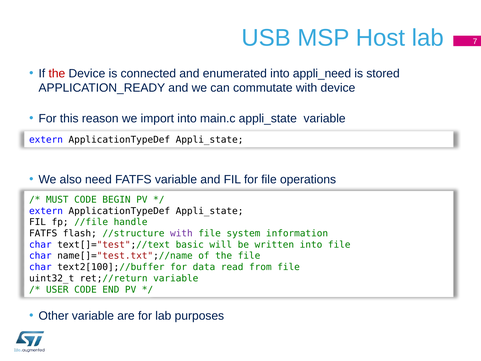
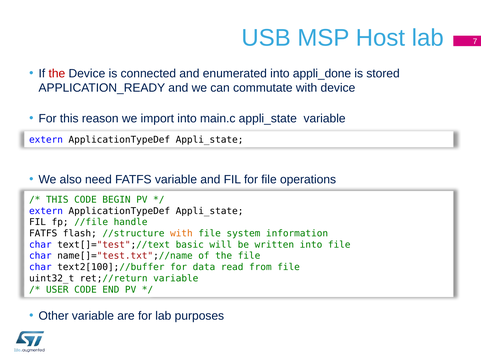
appli_need: appli_need -> appli_done (322, 73)
MUST: MUST -> THIS (57, 200)
with colour: purple -> orange (181, 233)
